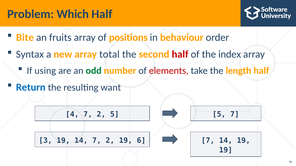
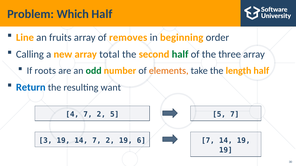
Bite: Bite -> Line (25, 38)
positions: positions -> removes (128, 38)
behaviour: behaviour -> beginning (182, 38)
Syntax: Syntax -> Calling (30, 54)
half colour: red -> green (180, 54)
index: index -> three (230, 54)
using: using -> roots (45, 71)
elements colour: red -> orange (169, 71)
